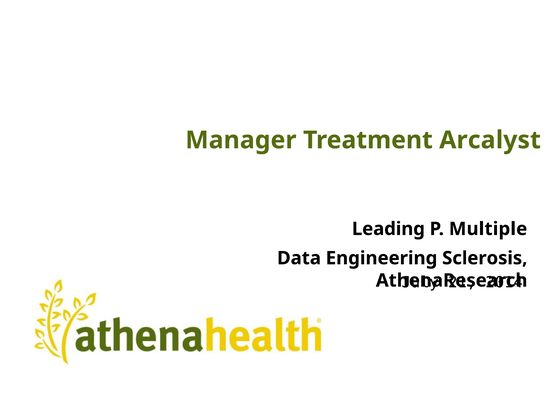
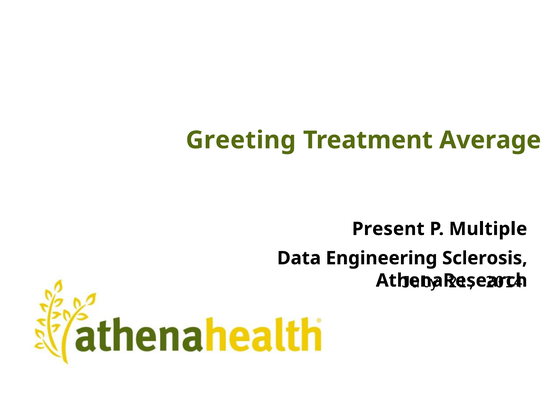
Manager: Manager -> Greeting (241, 140)
Arcalyst: Arcalyst -> Average (490, 140)
Leading: Leading -> Present (388, 229)
